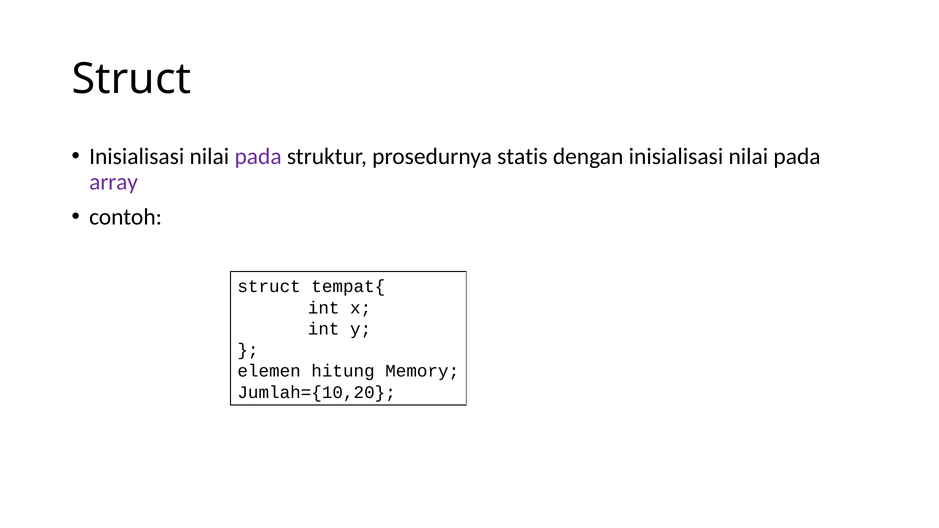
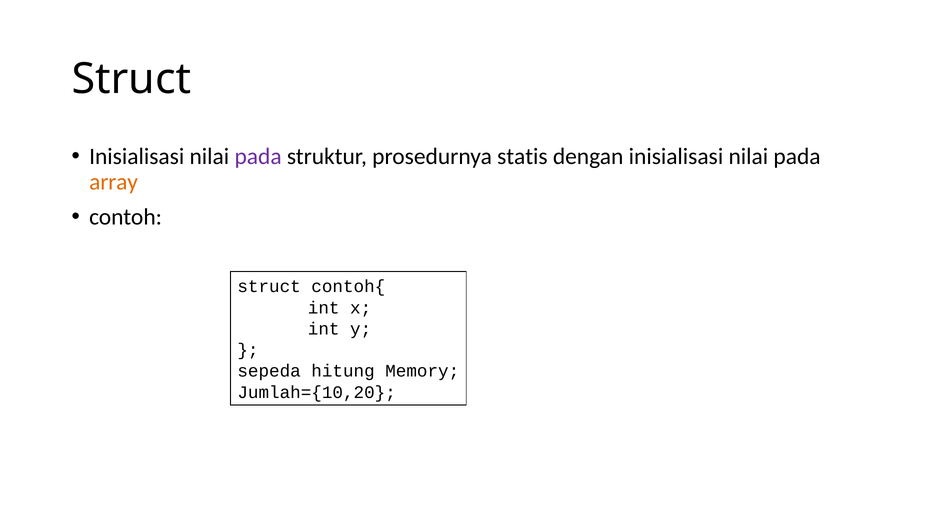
array colour: purple -> orange (114, 182)
tempat{: tempat{ -> contoh{ (348, 287)
elemen: elemen -> sepeda (269, 371)
